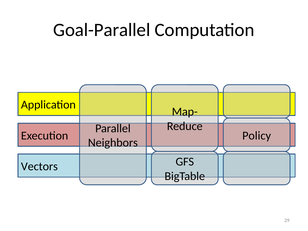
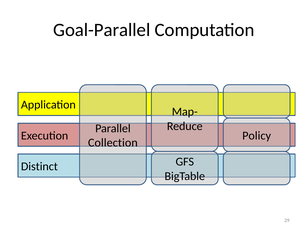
Neighbors: Neighbors -> Collection (113, 143)
Vectors: Vectors -> Distinct (39, 166)
